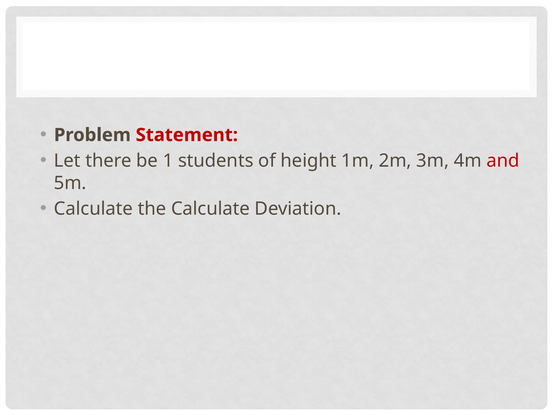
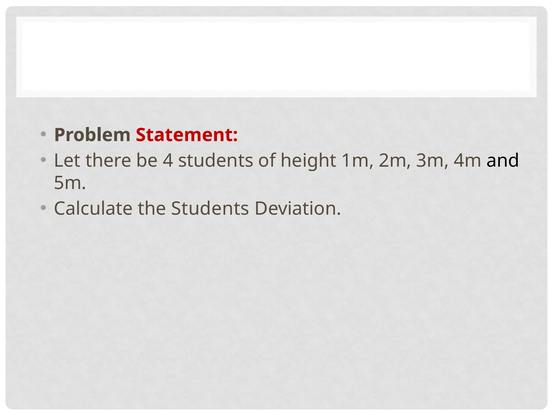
1: 1 -> 4 (168, 161)
and colour: red -> black (503, 161)
the Calculate: Calculate -> Students (210, 209)
